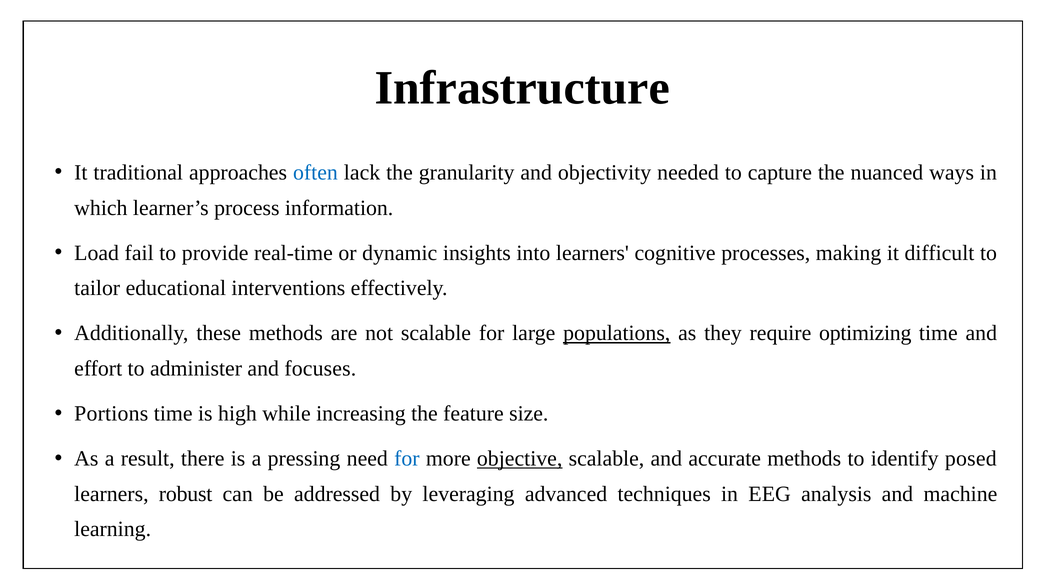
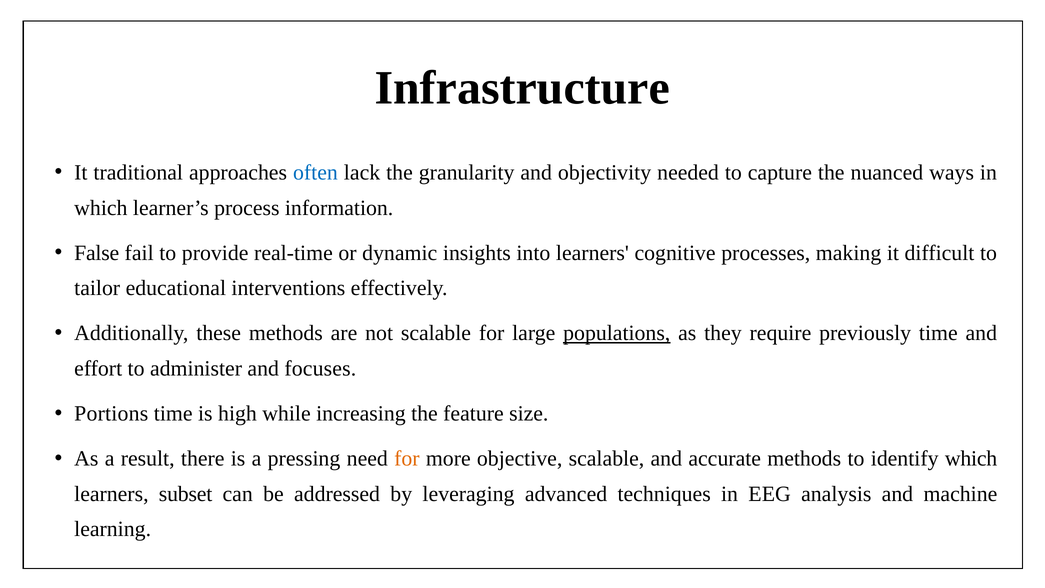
Load: Load -> False (97, 253)
optimizing: optimizing -> previously (865, 333)
for colour: blue -> orange (407, 459)
objective underline: present -> none (520, 459)
identify posed: posed -> which (971, 459)
robust: robust -> subset (186, 494)
